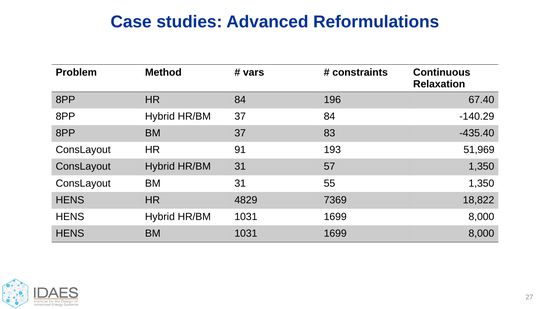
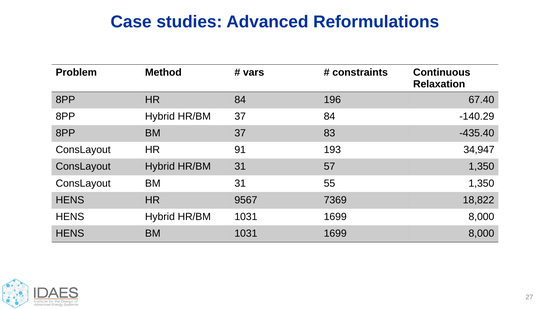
51,969: 51,969 -> 34,947 (479, 150)
4829: 4829 -> 9567 (246, 200)
